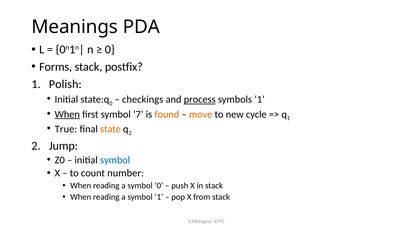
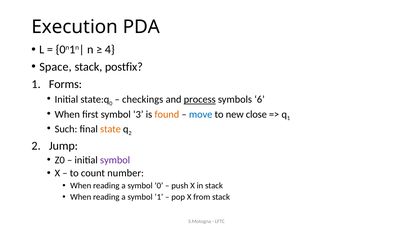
Meanings: Meanings -> Execution (75, 27)
0: 0 -> 4 (110, 50)
Forms: Forms -> Space (55, 67)
Polish: Polish -> Forms (65, 84)
symbols 1: 1 -> 6 (260, 100)
When underline: present -> none (67, 114)
7: 7 -> 3 (138, 114)
move colour: orange -> blue (201, 114)
cycle: cycle -> close (256, 114)
True: True -> Such (66, 129)
symbol colour: blue -> purple (115, 160)
